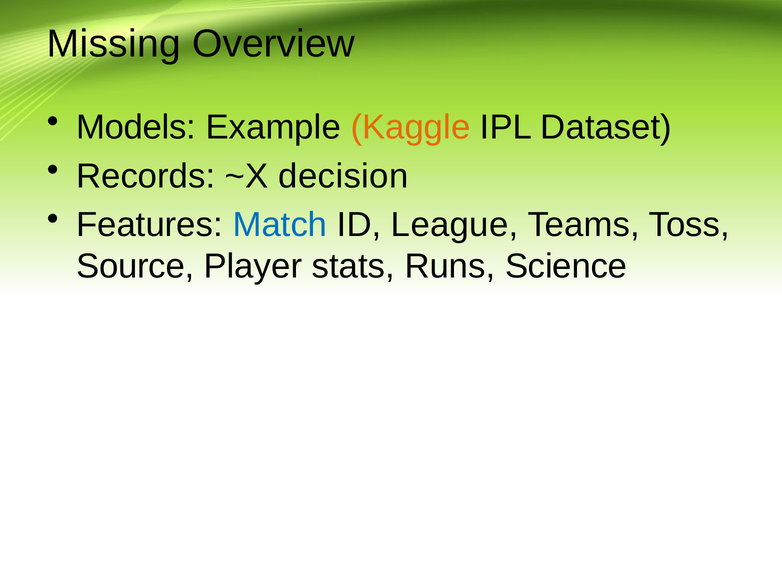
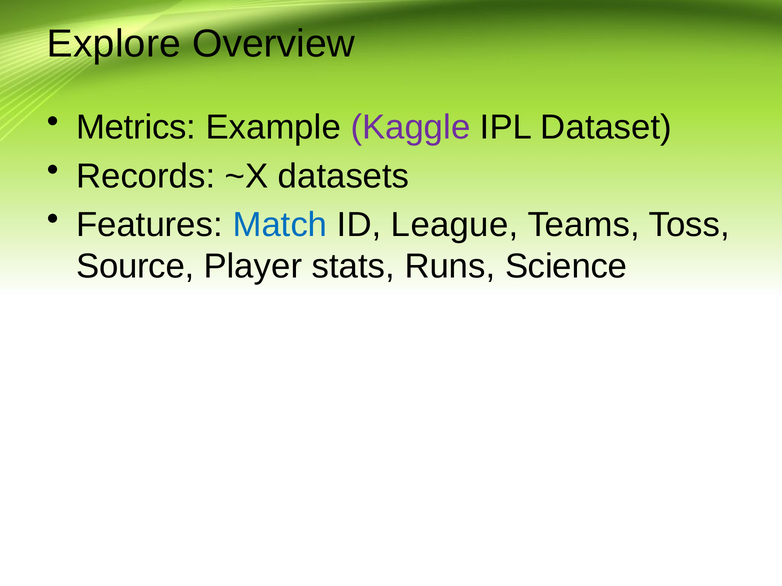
Missing: Missing -> Explore (114, 44)
Models: Models -> Metrics (136, 128)
Kaggle colour: orange -> purple (410, 128)
decision: decision -> datasets (344, 176)
